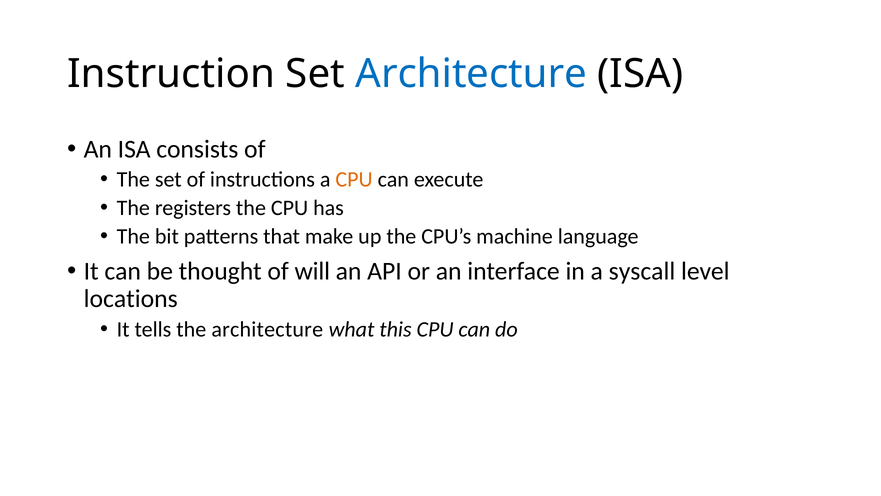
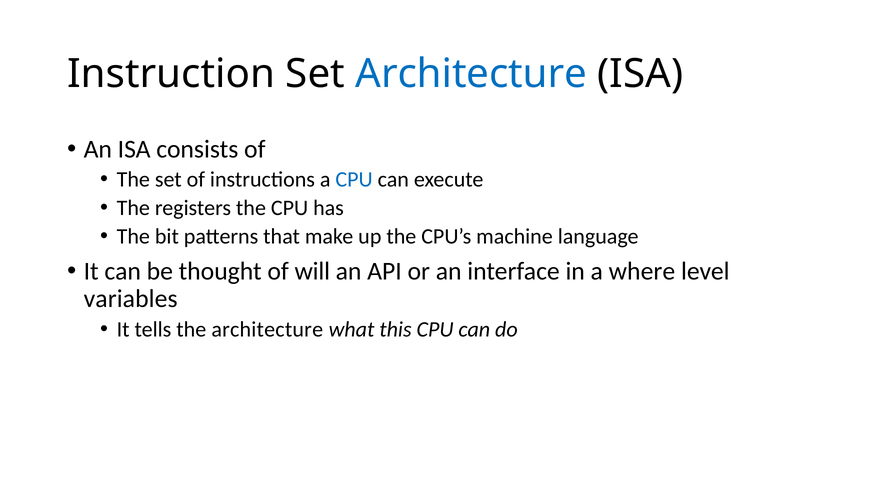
CPU colour: orange -> blue (354, 179)
syscall: syscall -> where (642, 271)
locations: locations -> variables (131, 299)
